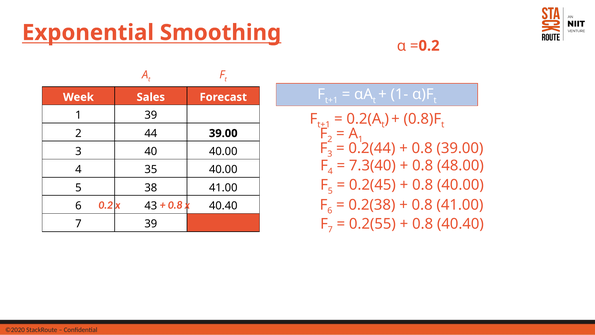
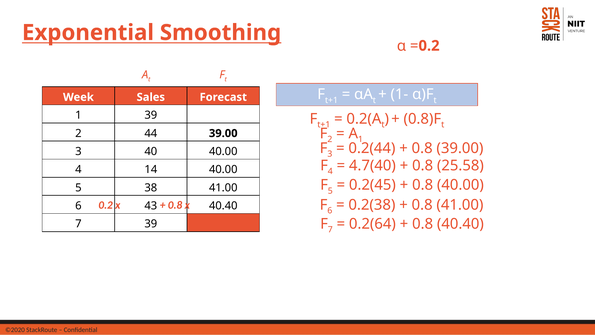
7.3(40: 7.3(40 -> 4.7(40 (372, 165)
48.00: 48.00 -> 25.58 (460, 165)
35: 35 -> 14 (151, 169)
0.2(55: 0.2(55 -> 0.2(64 (372, 224)
